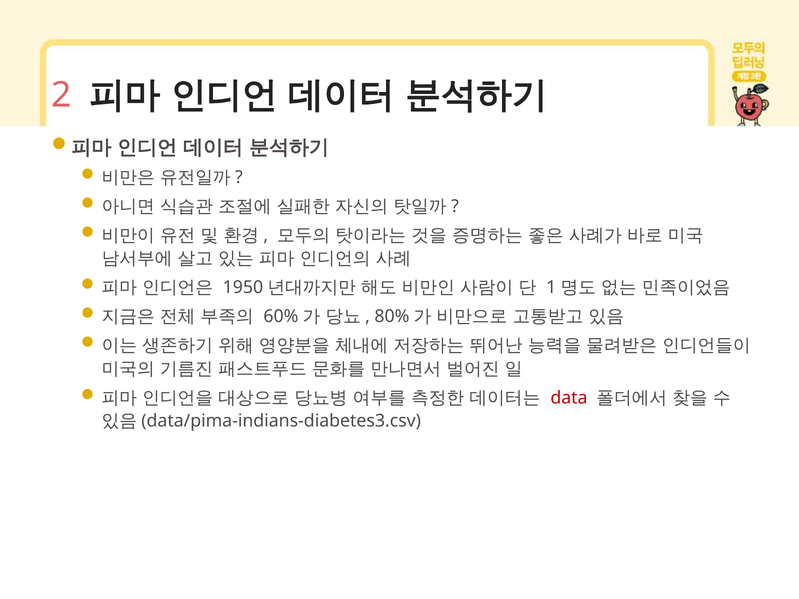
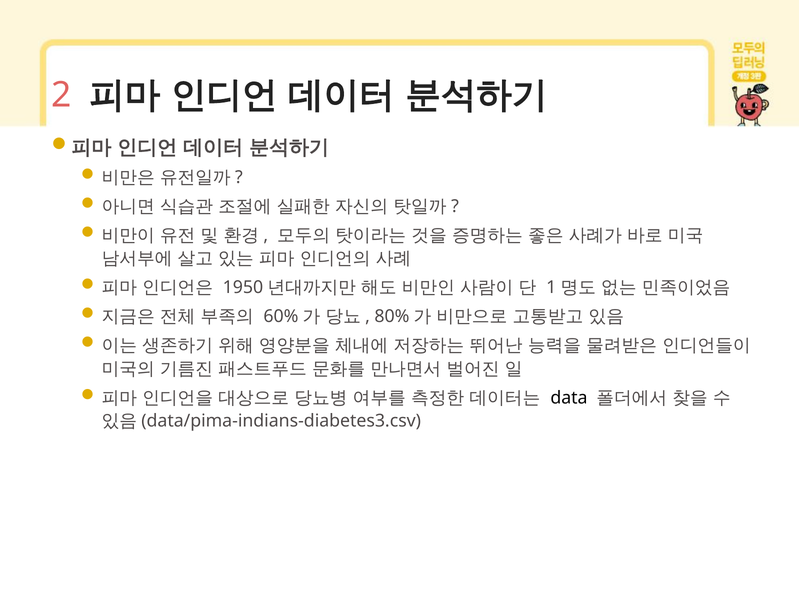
data colour: red -> black (569, 398)
